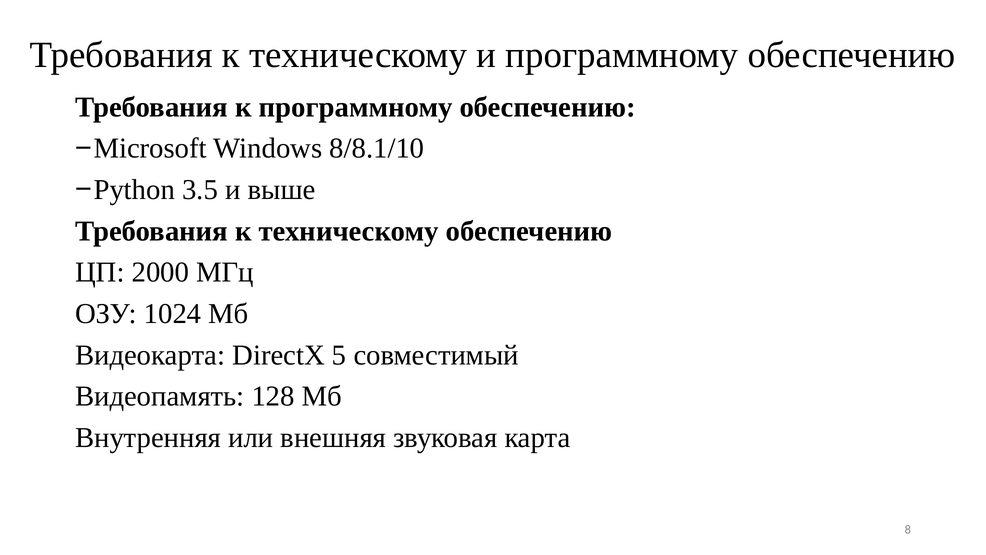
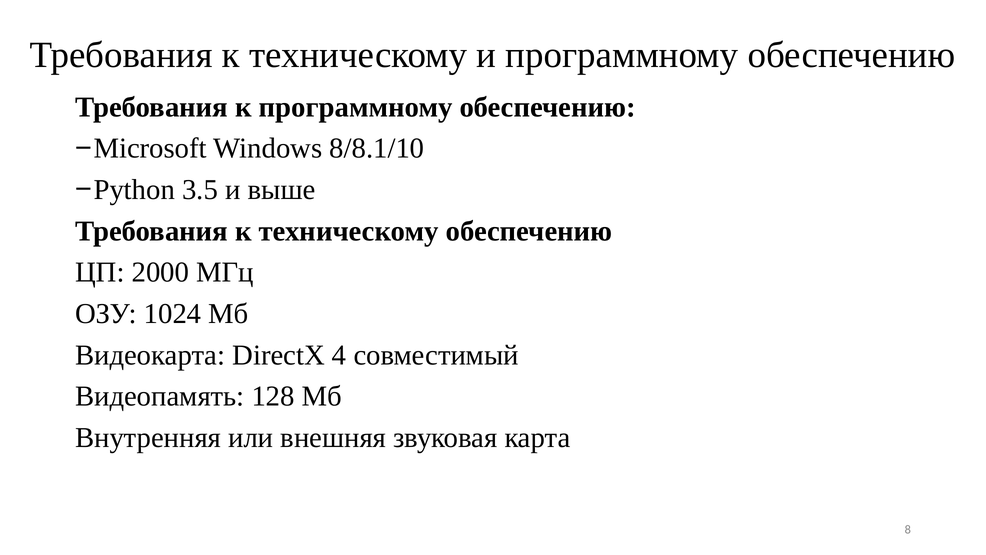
5: 5 -> 4 (339, 355)
